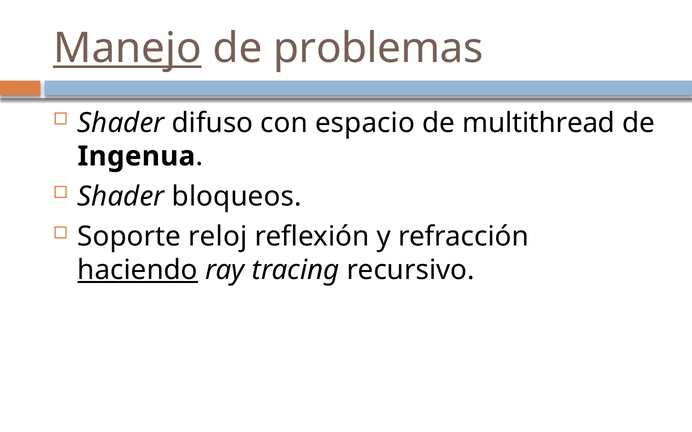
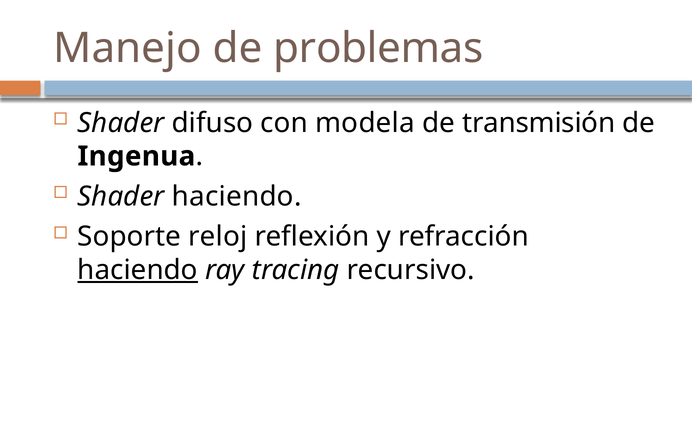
Manejo underline: present -> none (127, 49)
espacio: espacio -> modela (365, 123)
multithread: multithread -> transmisión (539, 123)
Shader bloqueos: bloqueos -> haciendo (237, 197)
